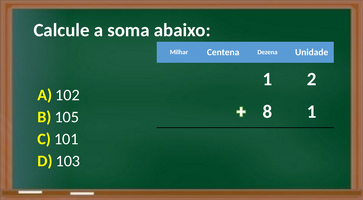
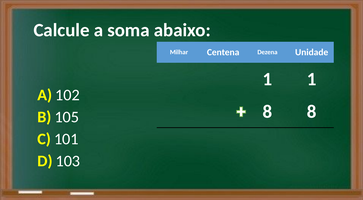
1 2: 2 -> 1 (312, 79)
8 1: 1 -> 8 (312, 112)
